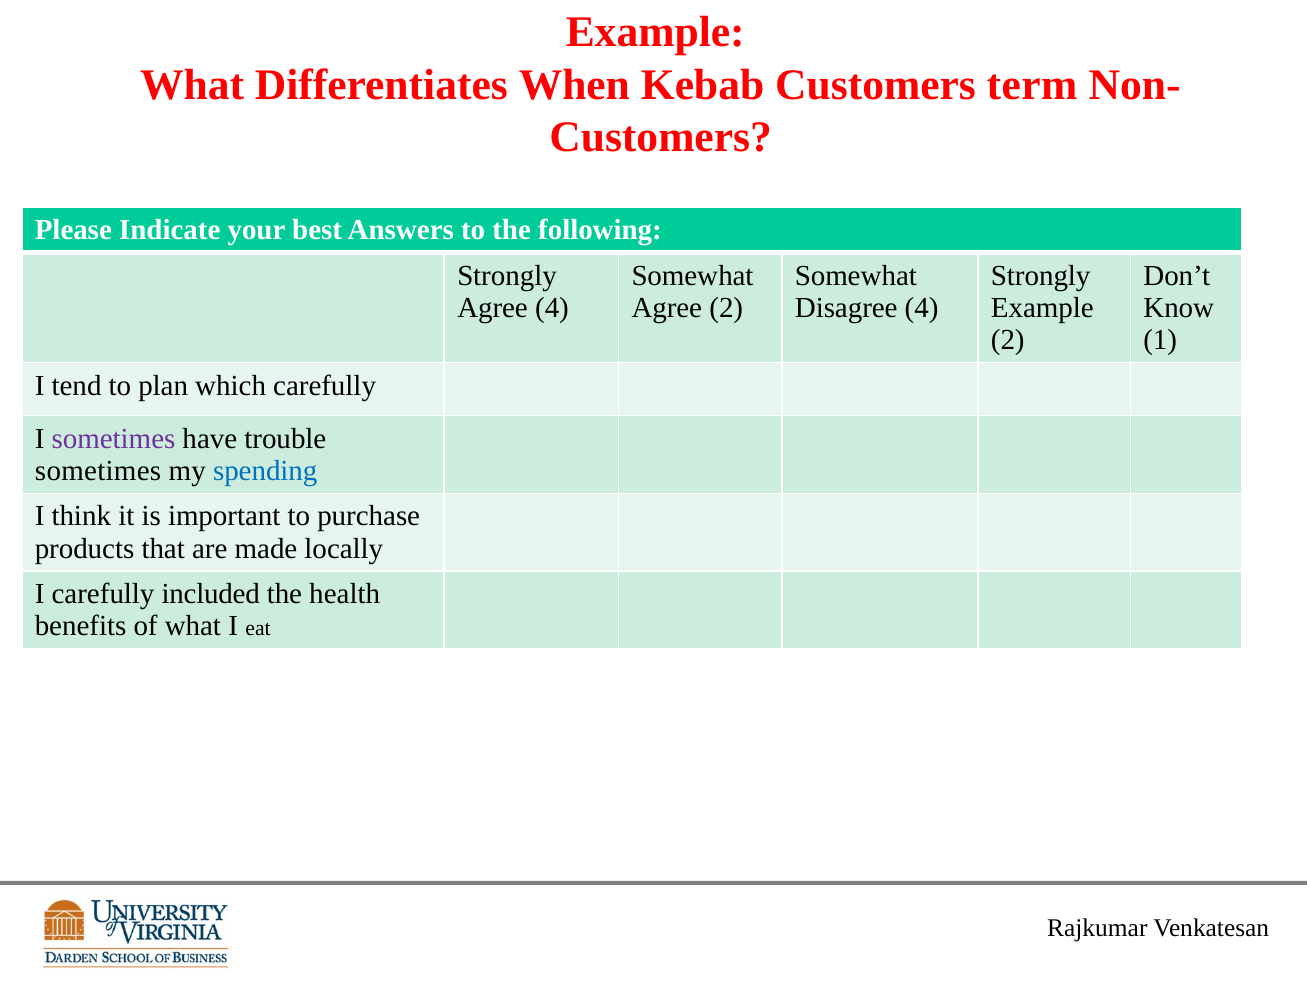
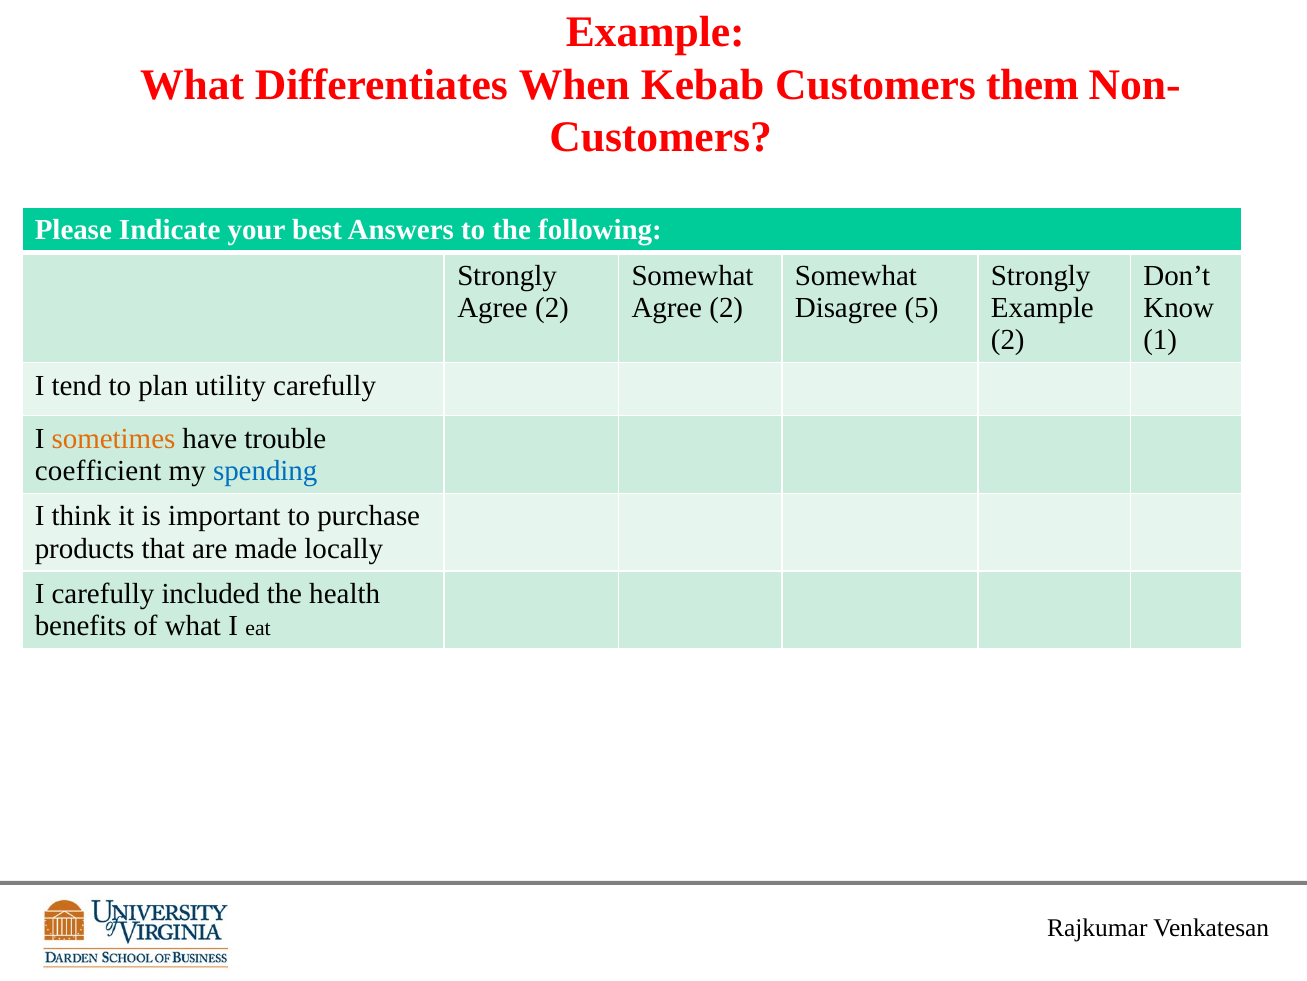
term: term -> them (1033, 85)
4: 4 -> 2 (552, 307)
Disagree 4: 4 -> 5 (922, 307)
which: which -> utility (231, 385)
sometimes colour: purple -> orange (113, 438)
sometimes: sometimes -> coefficient (98, 470)
